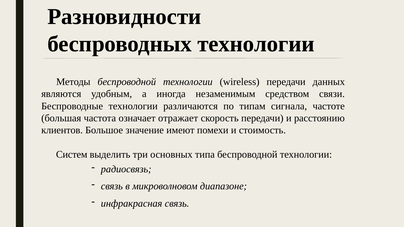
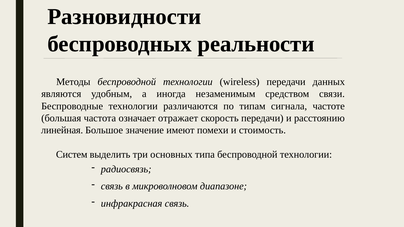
беспроводных технологии: технологии -> реальности (256, 44)
клиентов: клиентов -> линейная (62, 130)
